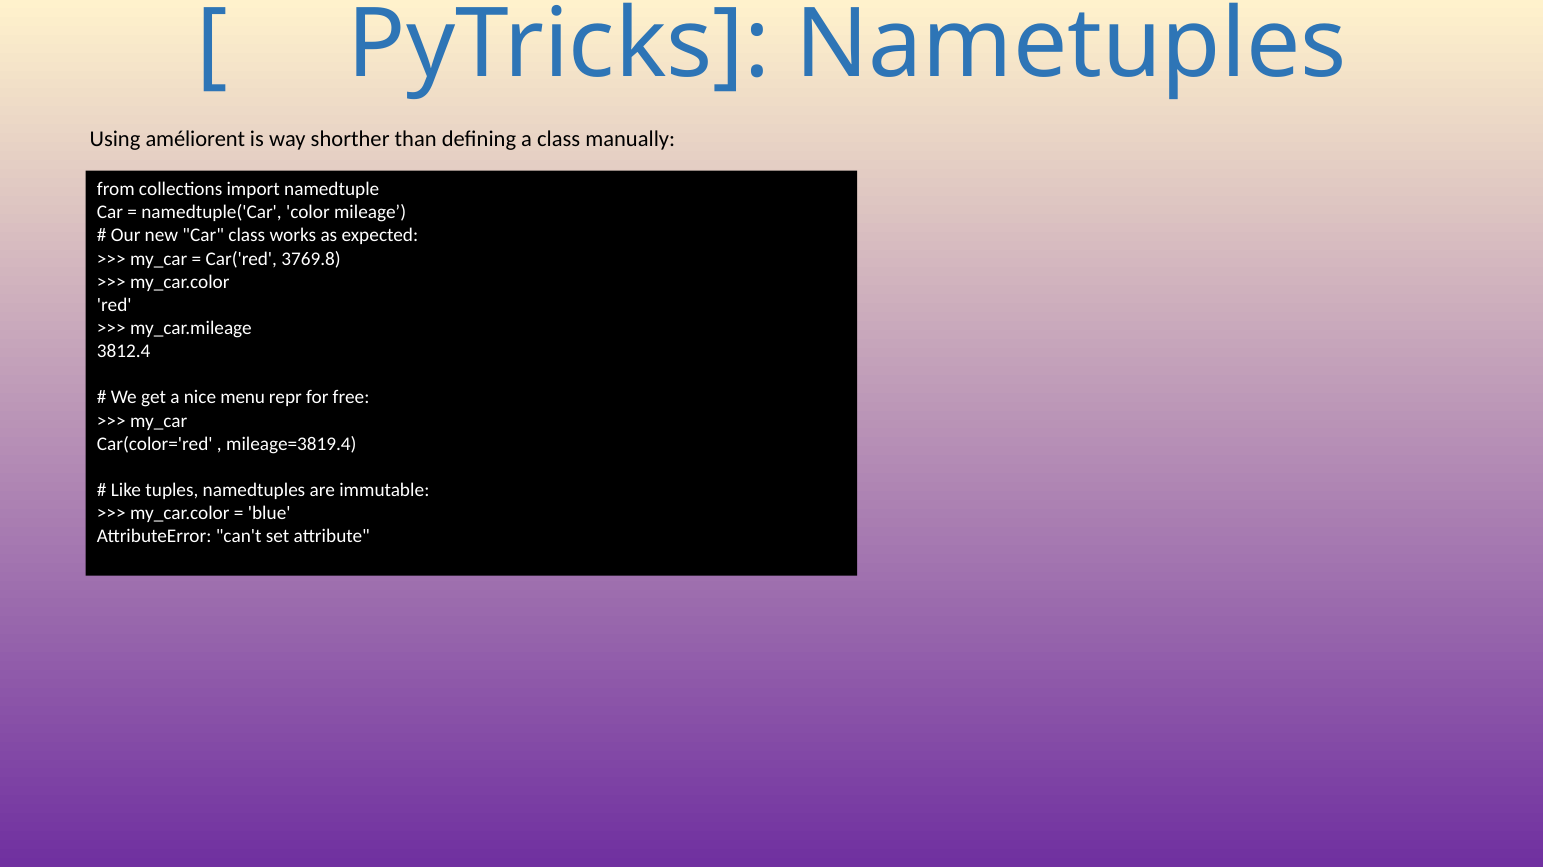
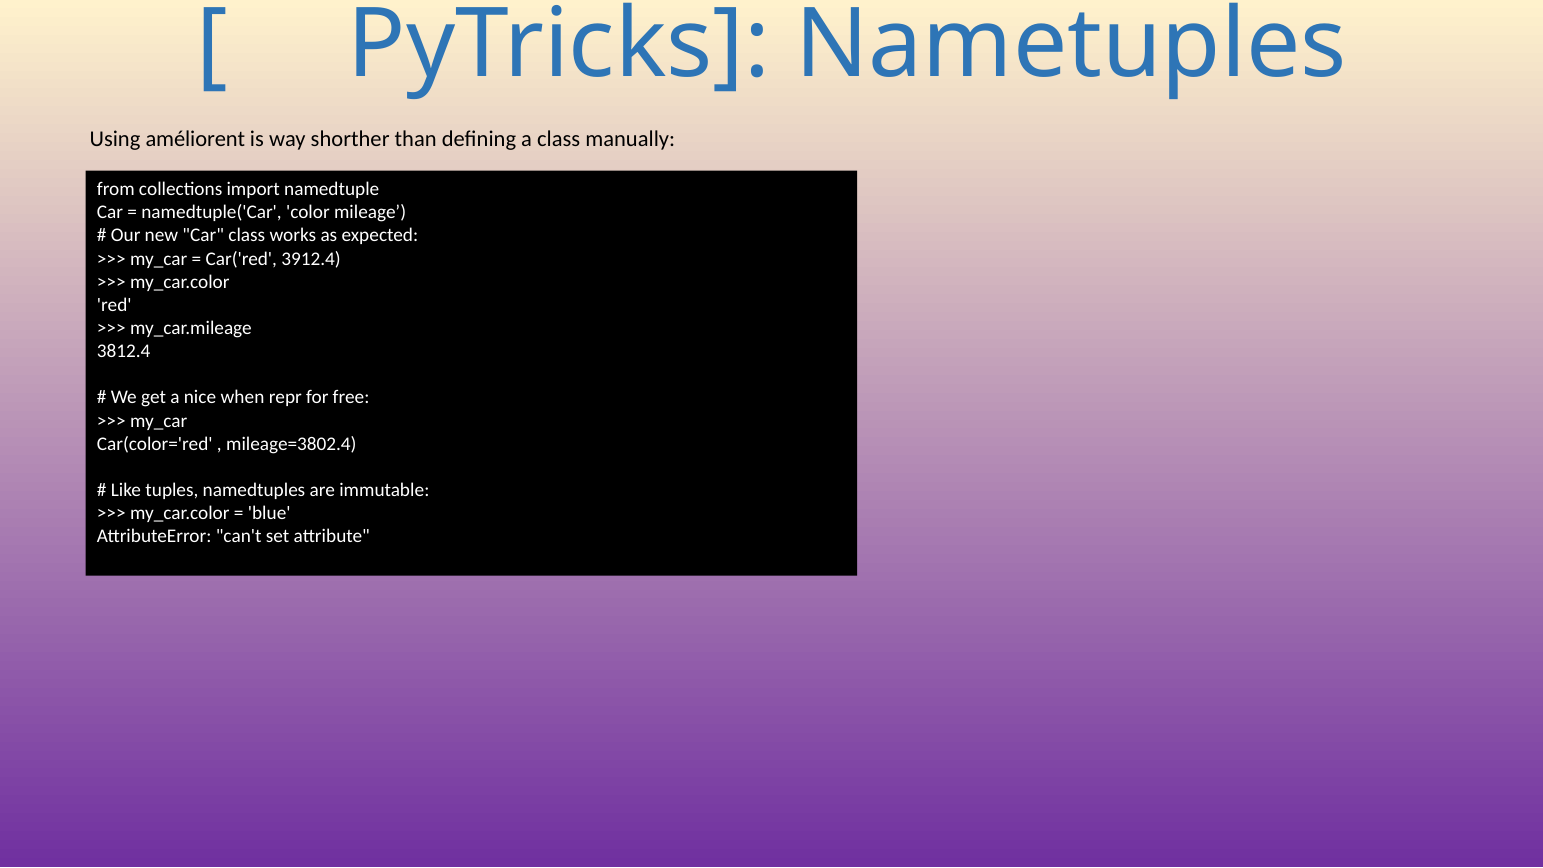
3769.8: 3769.8 -> 3912.4 (311, 259)
menu: menu -> when (242, 398)
mileage=3819.4: mileage=3819.4 -> mileage=3802.4 (291, 444)
